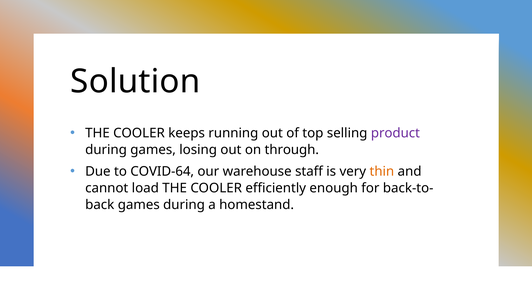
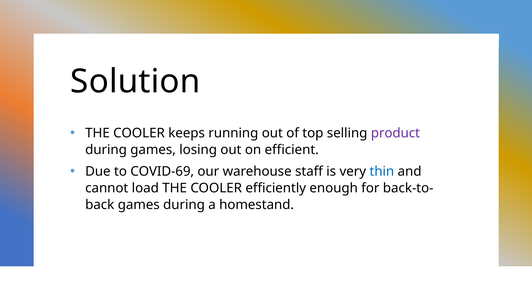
through: through -> efficient (292, 150)
COVID-64: COVID-64 -> COVID-69 (162, 172)
thin colour: orange -> blue (382, 172)
